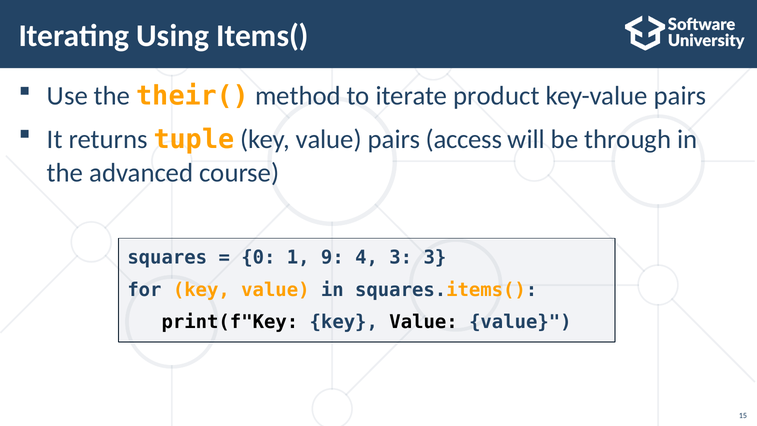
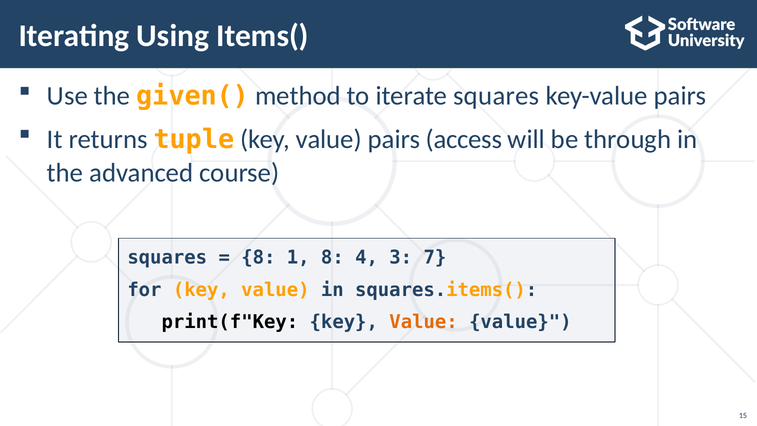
their(: their( -> given( (193, 96)
iterate product: product -> squares (496, 96)
0: 0 -> 8 (258, 257)
1 9: 9 -> 8 (332, 257)
3 3: 3 -> 7 (435, 257)
Value colour: black -> orange (424, 322)
